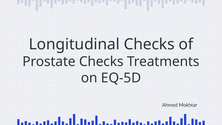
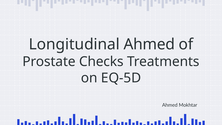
Longitudinal Checks: Checks -> Ahmed (149, 44)
